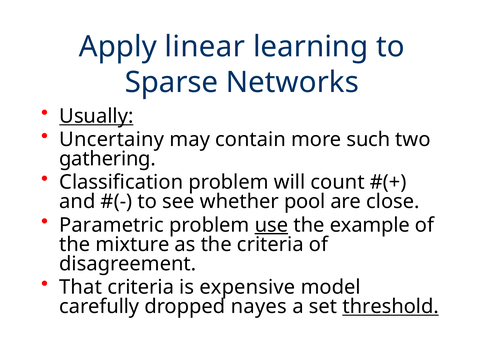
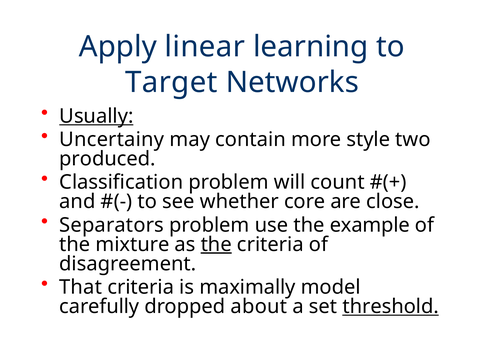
Sparse: Sparse -> Target (171, 82)
such: such -> style (368, 140)
gathering: gathering -> produced (107, 159)
pool: pool -> core (305, 202)
Parametric: Parametric -> Separators (112, 225)
use underline: present -> none (271, 225)
the underline: none -> present (216, 244)
expensive: expensive -> maximally (247, 287)
nayes: nayes -> about (259, 307)
